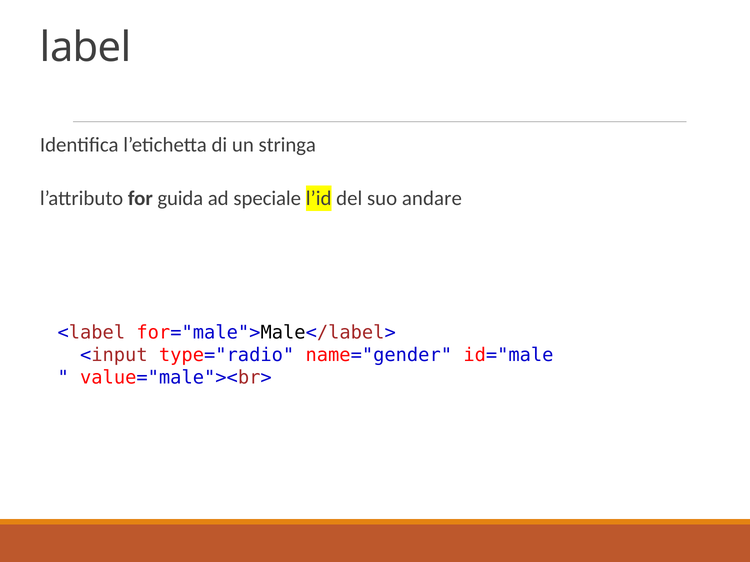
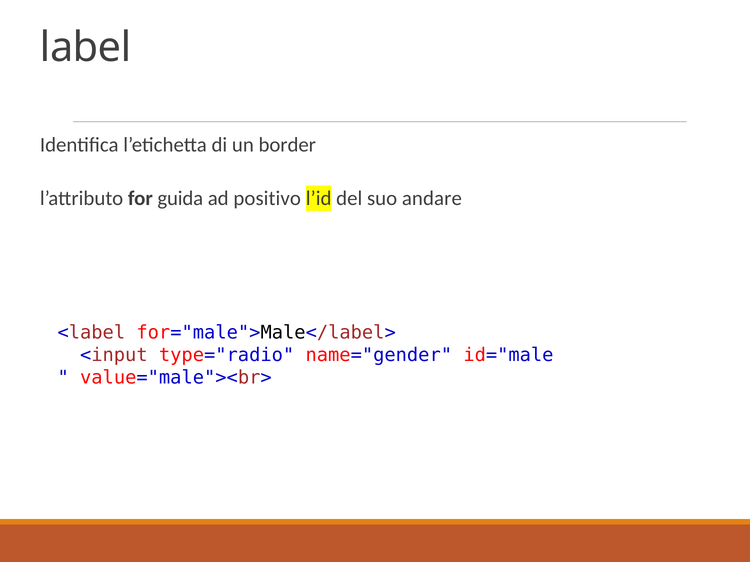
stringa: stringa -> border (287, 145)
speciale: speciale -> positivo (267, 199)
